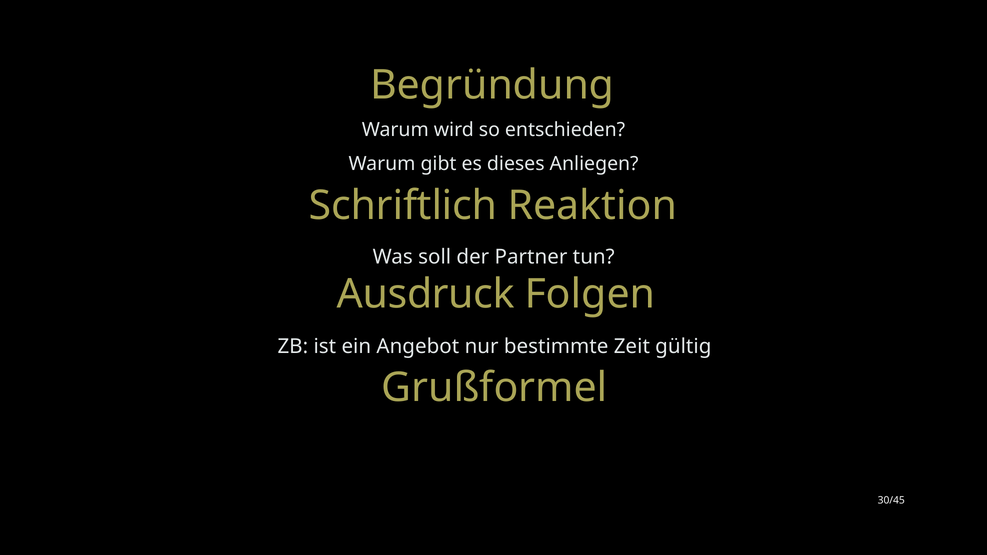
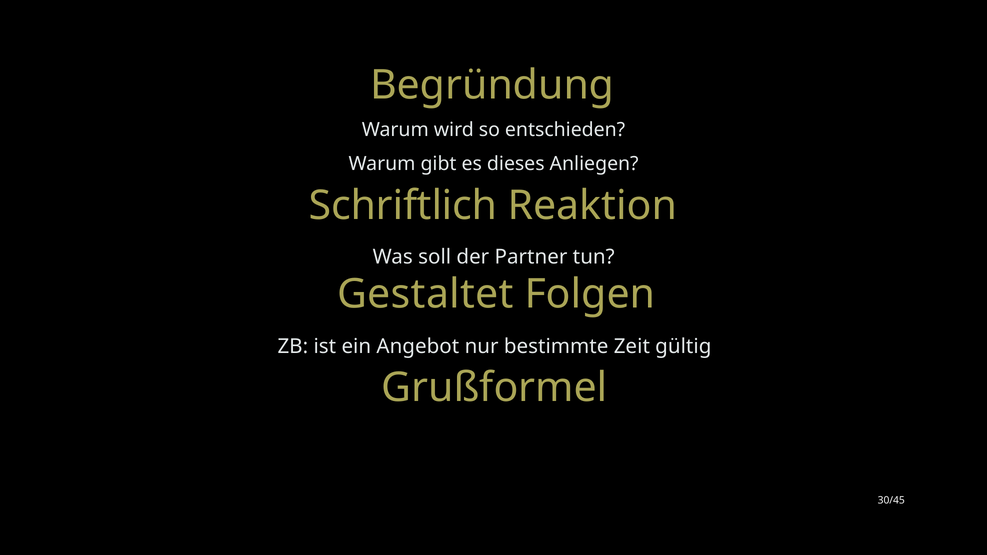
Ausdruck: Ausdruck -> Gestaltet (425, 294)
